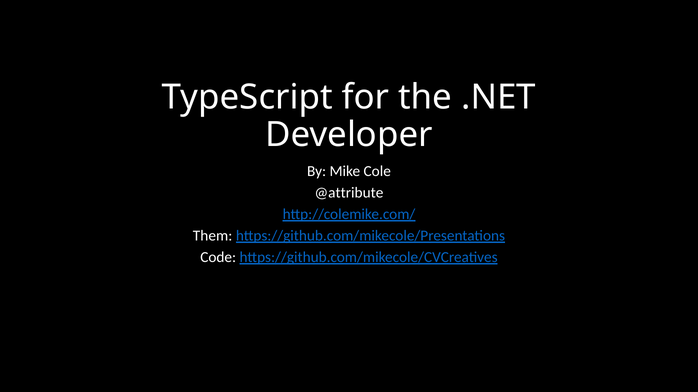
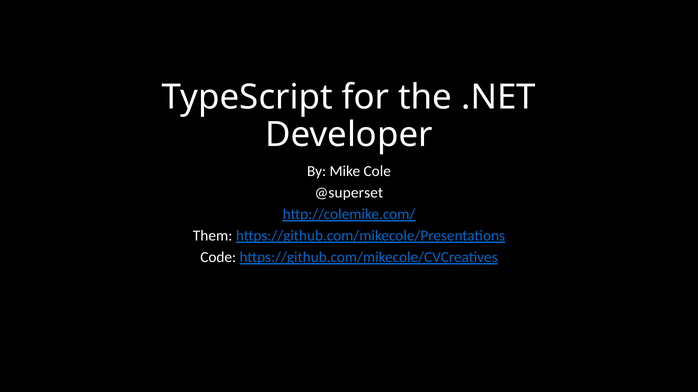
@attribute: @attribute -> @superset (349, 193)
